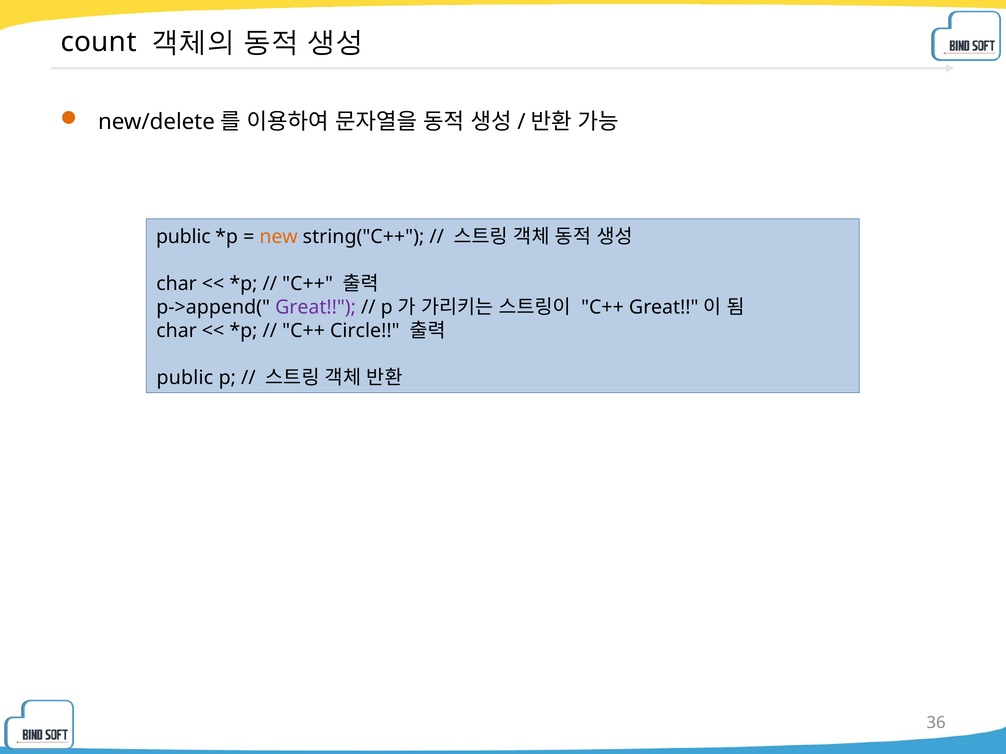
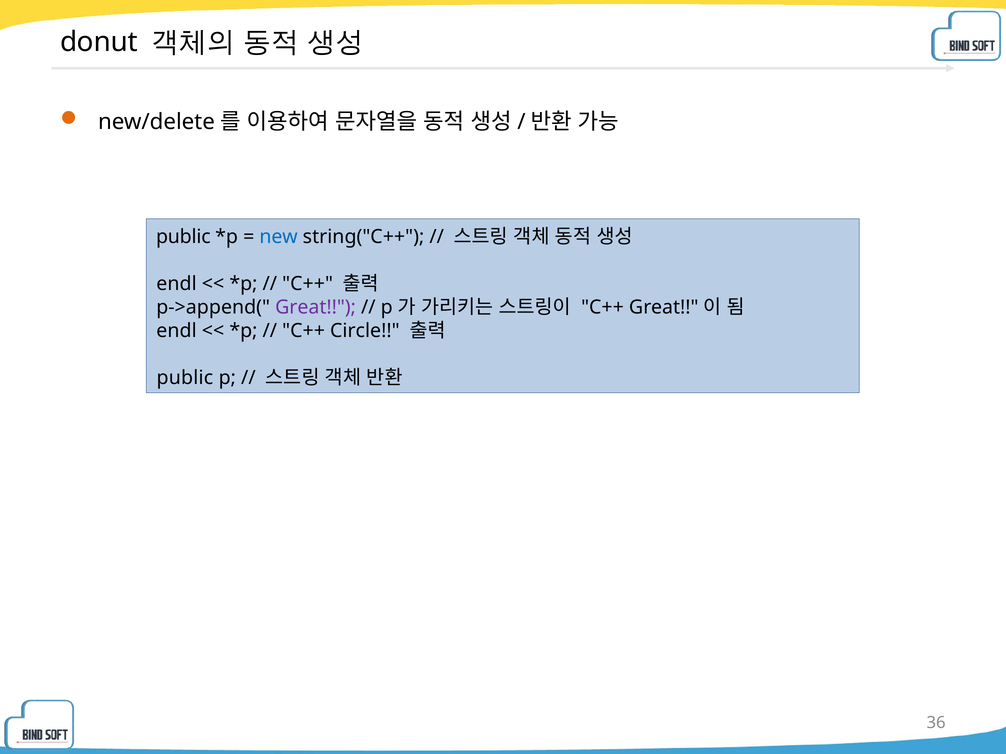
count: count -> donut (99, 42)
new colour: orange -> blue (279, 237)
char: char -> endl (177, 284)
char: char -> endl (177, 331)
